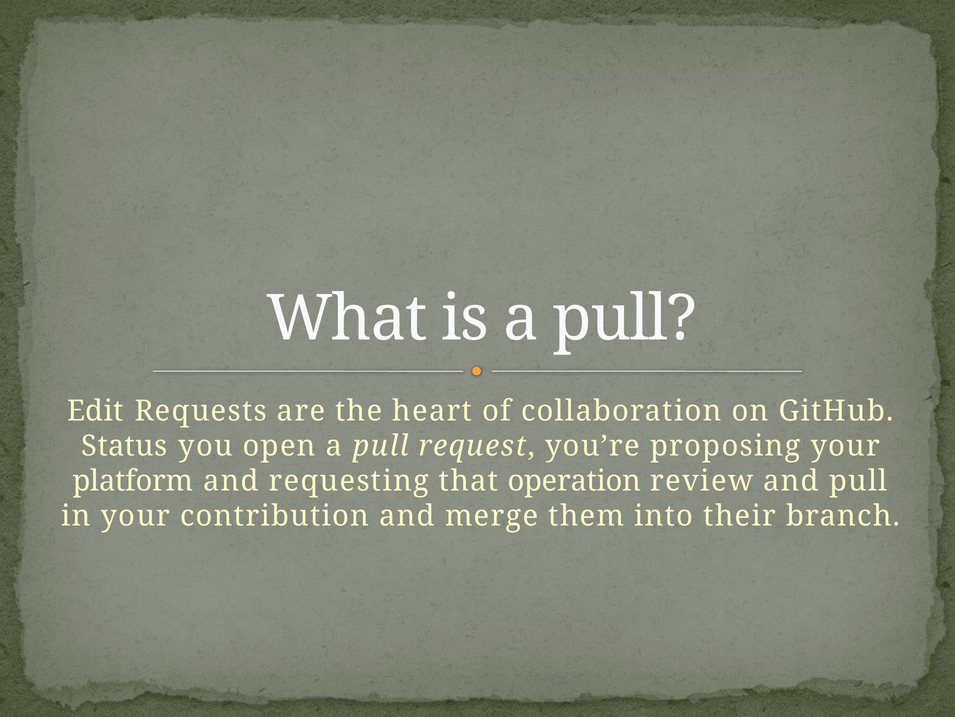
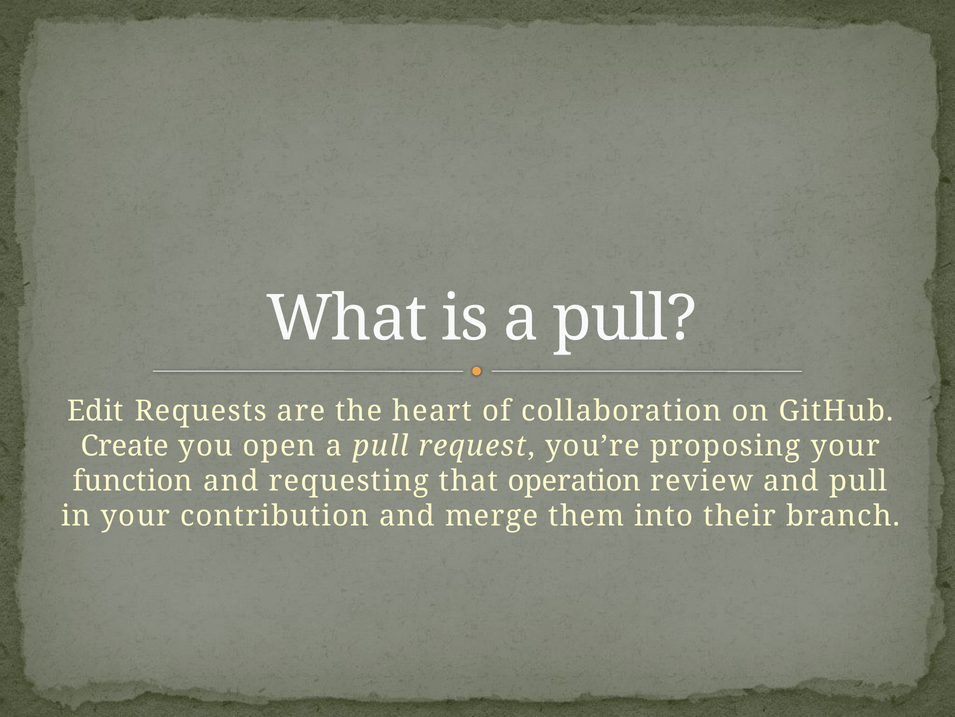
Status: Status -> Create (125, 446)
platform: platform -> function (133, 481)
